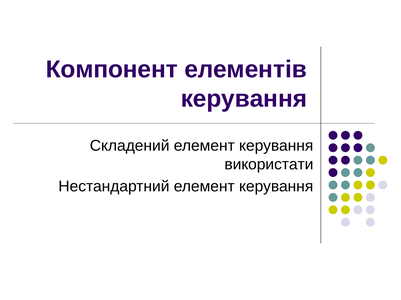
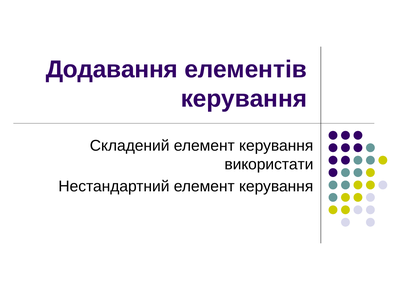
Компонент: Компонент -> Додавання (112, 70)
